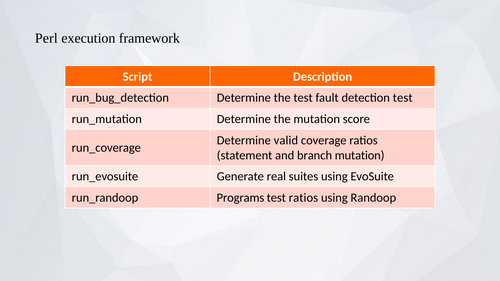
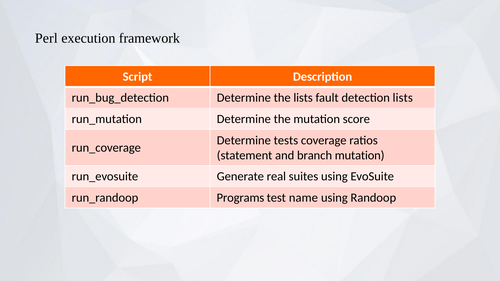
the test: test -> lists (303, 98)
detection test: test -> lists (403, 98)
valid: valid -> tests (286, 140)
test ratios: ratios -> name (303, 198)
